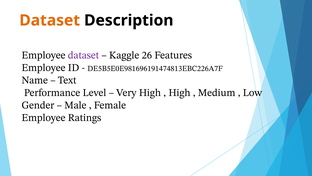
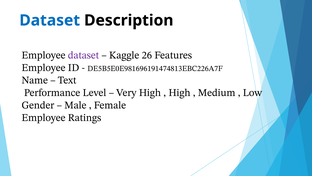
Dataset colour: orange -> blue (50, 20)
